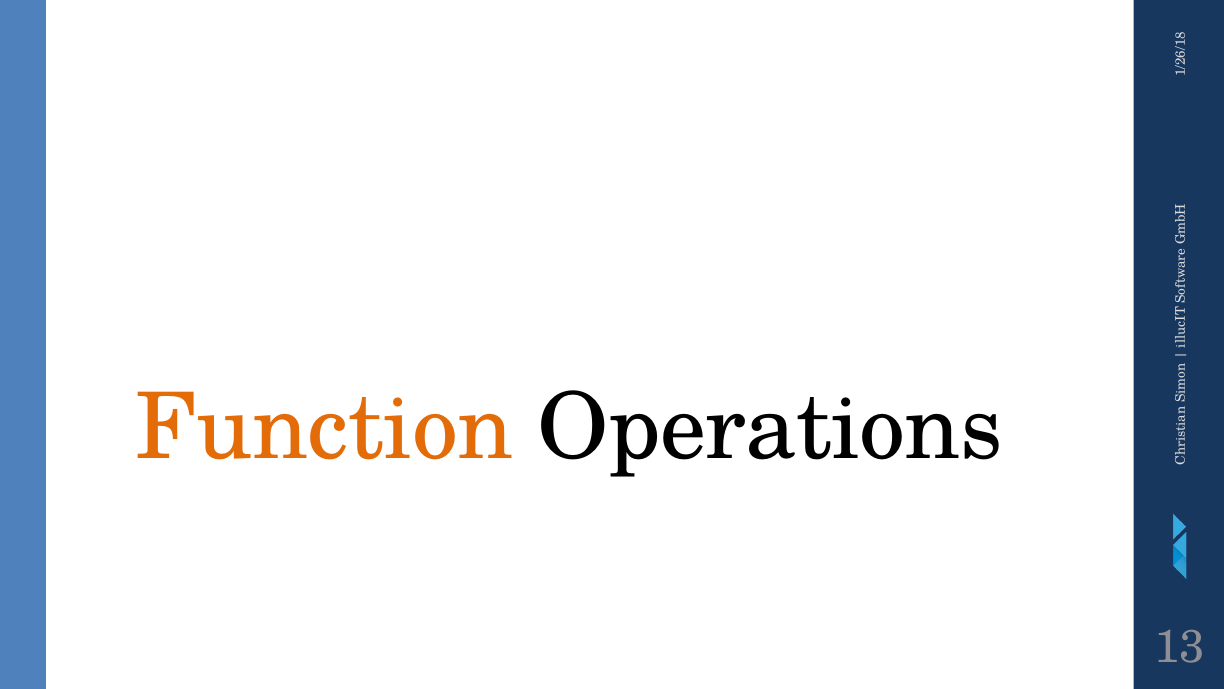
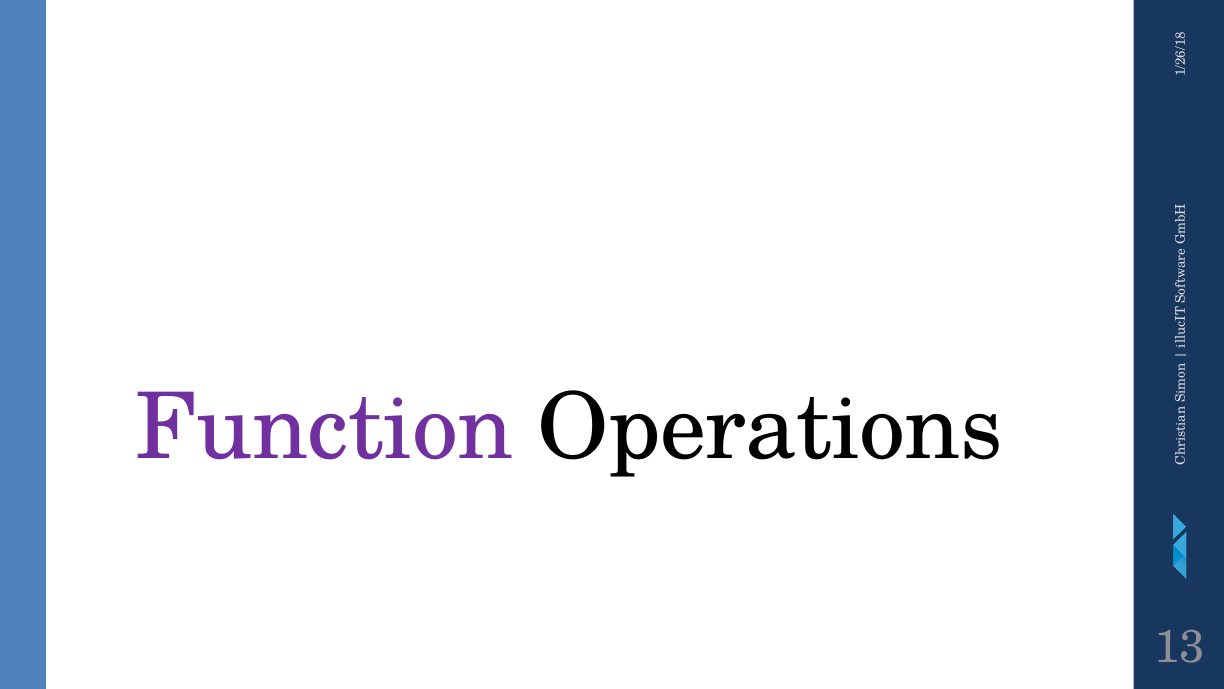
Function colour: orange -> purple (325, 428)
